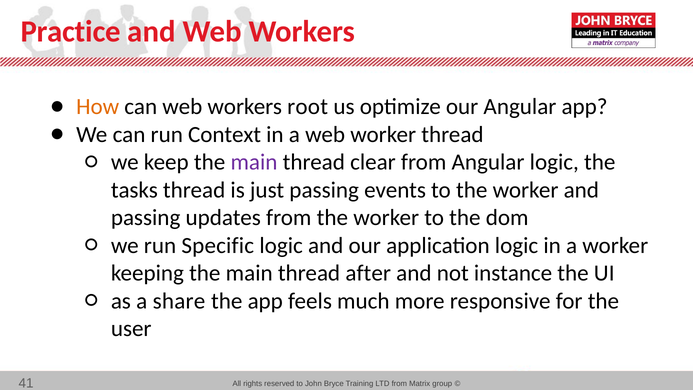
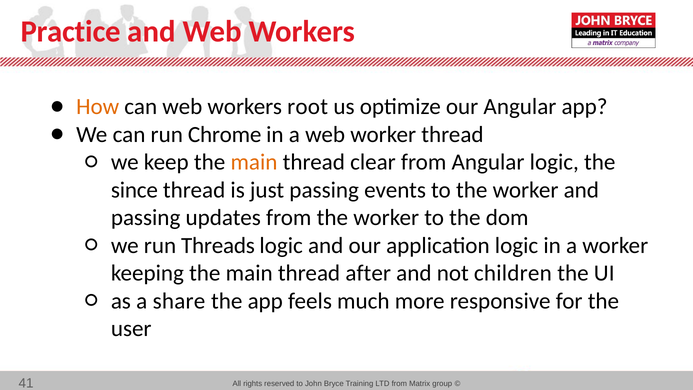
Context: Context -> Chrome (225, 135)
main colour: purple -> orange (254, 162)
tasks: tasks -> since (134, 190)
Specific: Specific -> Threads (218, 245)
instance: instance -> children (513, 273)
